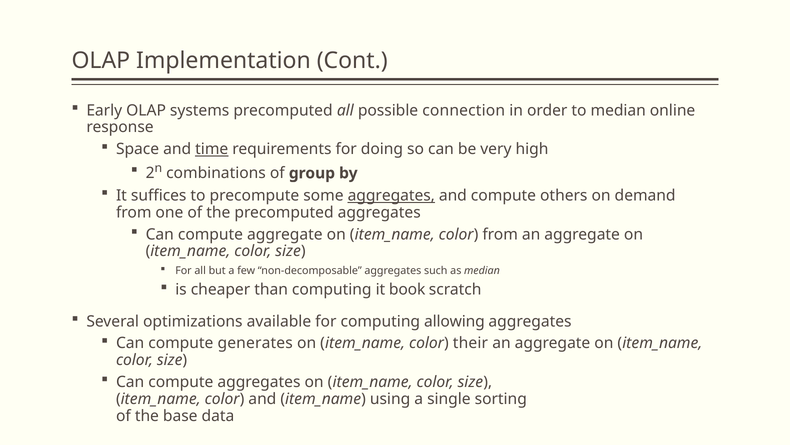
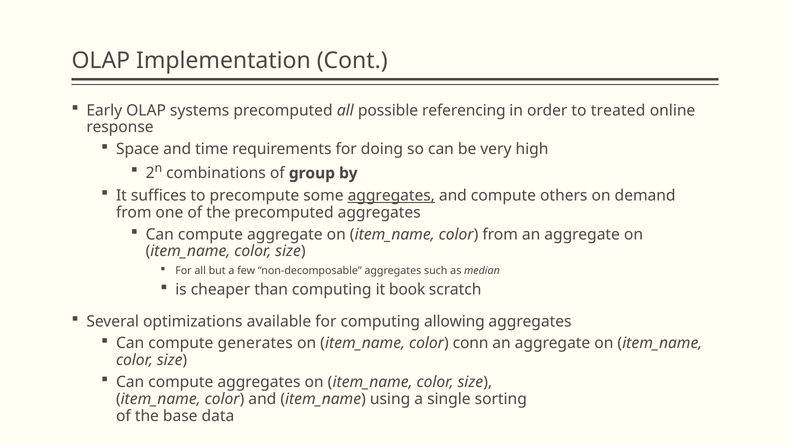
connection: connection -> referencing (464, 110)
to median: median -> treated (618, 110)
time underline: present -> none (212, 149)
their: their -> conn (471, 343)
